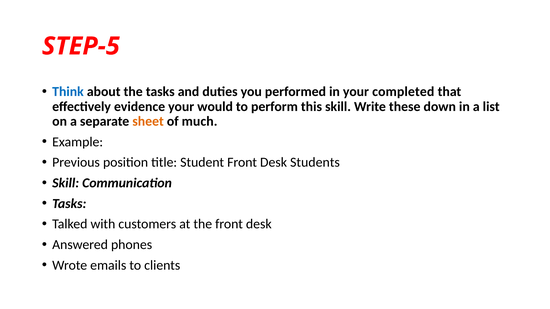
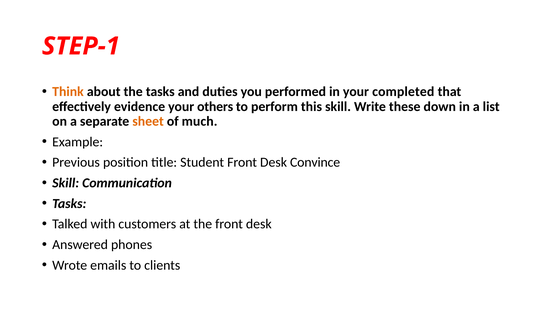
STEP-5: STEP-5 -> STEP-1 (81, 46)
Think colour: blue -> orange (68, 92)
would: would -> others (215, 107)
Students: Students -> Convince (315, 163)
